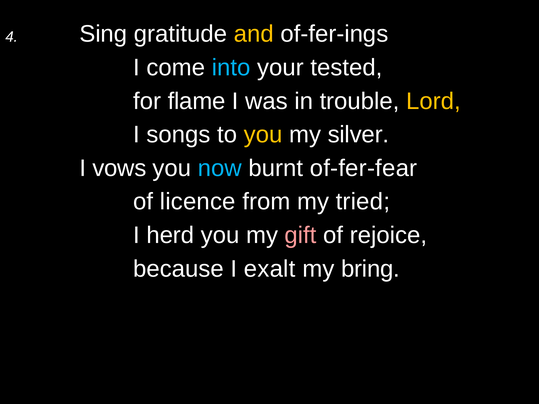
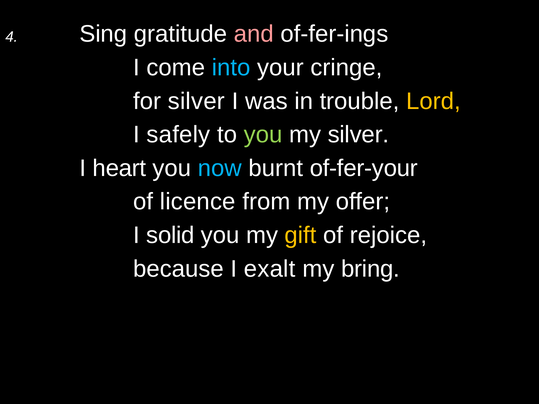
and colour: yellow -> pink (254, 34)
tested: tested -> cringe (346, 68)
for flame: flame -> silver (196, 101)
songs: songs -> safely (178, 135)
you colour: yellow -> light green (263, 135)
vows: vows -> heart (119, 168)
of-fer-fear: of-fer-fear -> of-fer-your (364, 168)
tried: tried -> offer (363, 202)
herd: herd -> solid (170, 235)
gift colour: pink -> yellow (301, 235)
